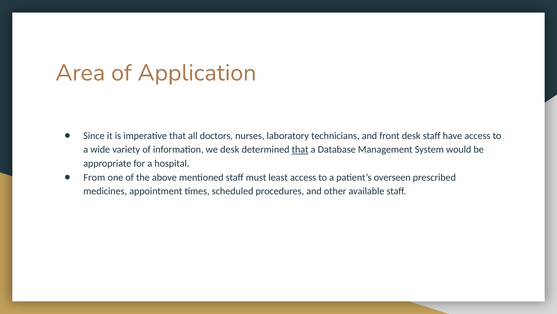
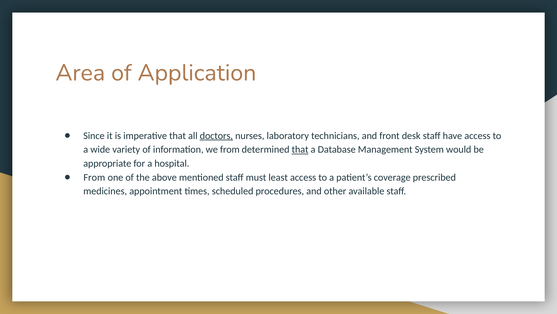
doctors underline: none -> present (216, 135)
we desk: desk -> from (230, 149)
overseen: overseen -> coverage (392, 177)
